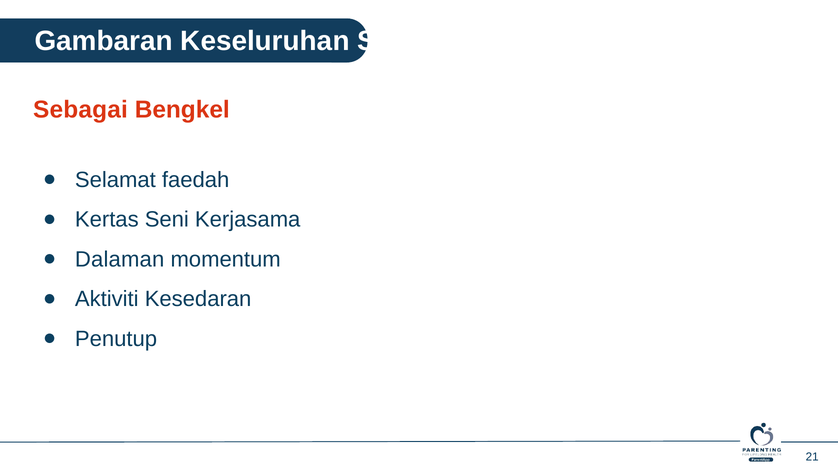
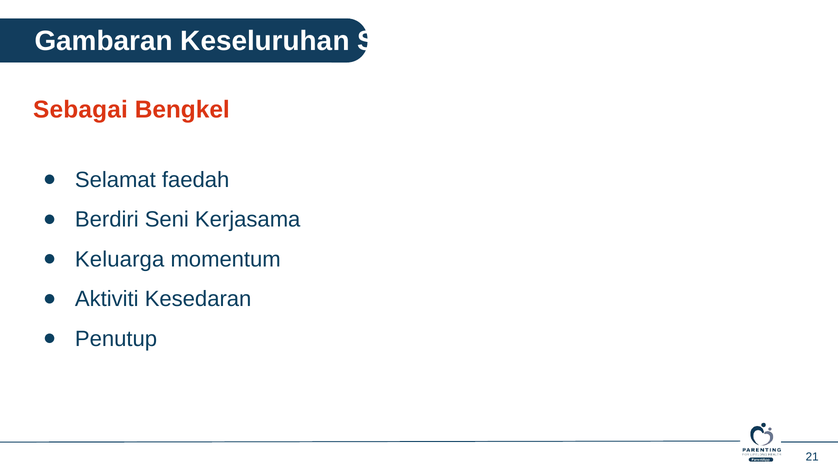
Kertas: Kertas -> Berdiri (107, 220)
Dalaman: Dalaman -> Keluarga (120, 260)
